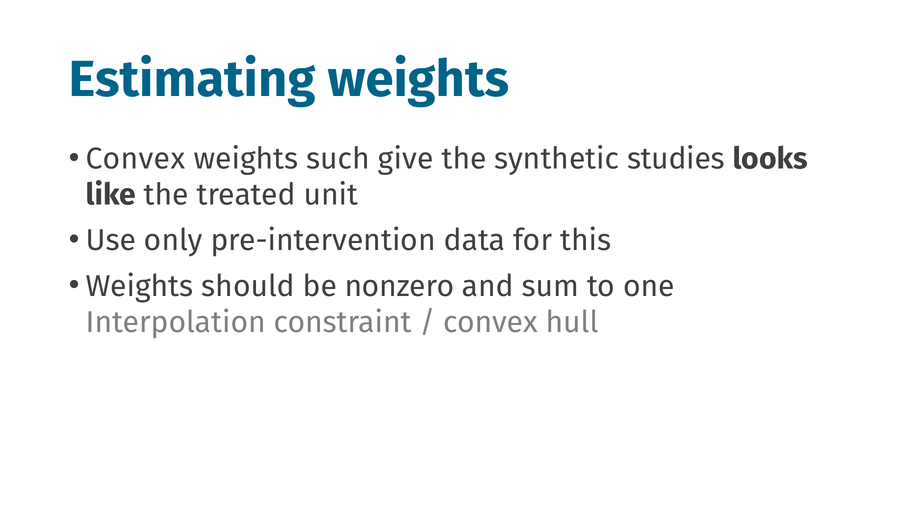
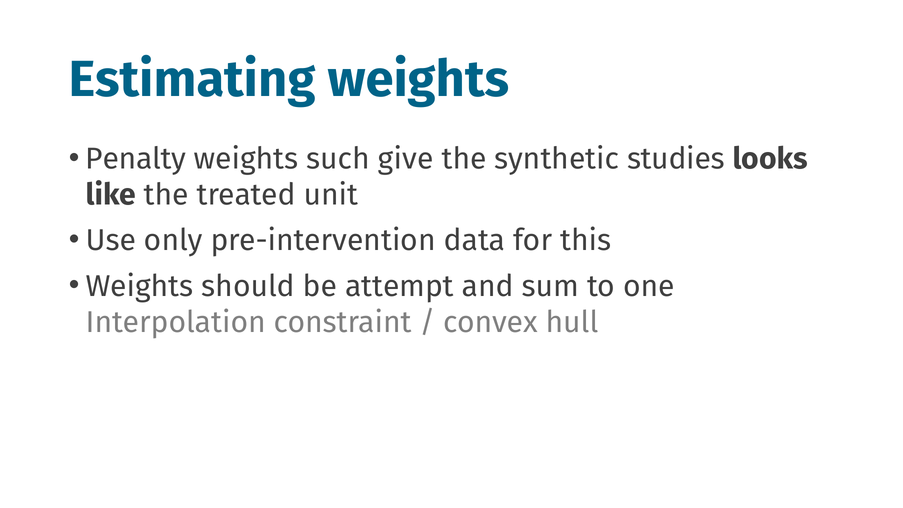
Convex: Convex -> Penalty (136, 159)
nonzero: nonzero -> attempt (399, 286)
